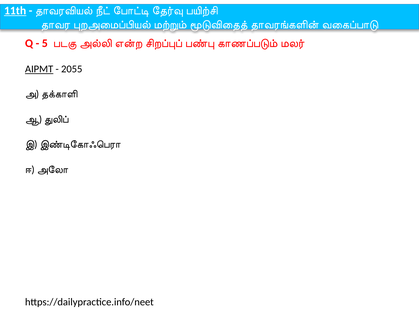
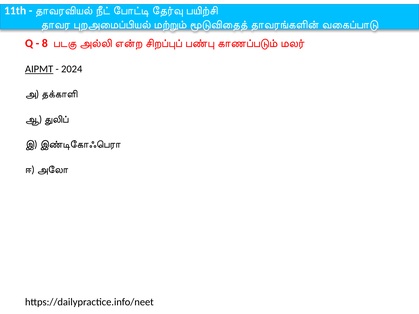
11th underline: present -> none (15, 11)
5: 5 -> 8 (45, 43)
2055: 2055 -> 2024 (72, 69)
